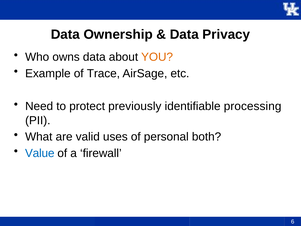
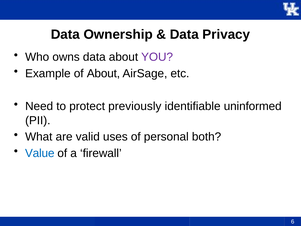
YOU colour: orange -> purple (157, 57)
of Trace: Trace -> About (103, 73)
processing: processing -> uninformed (253, 106)
